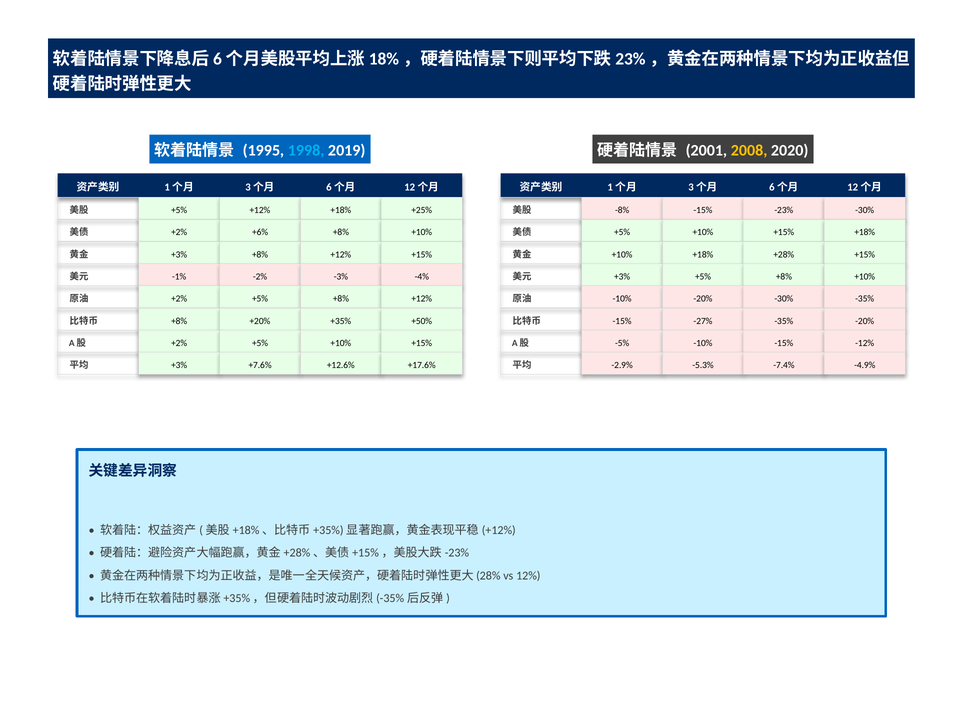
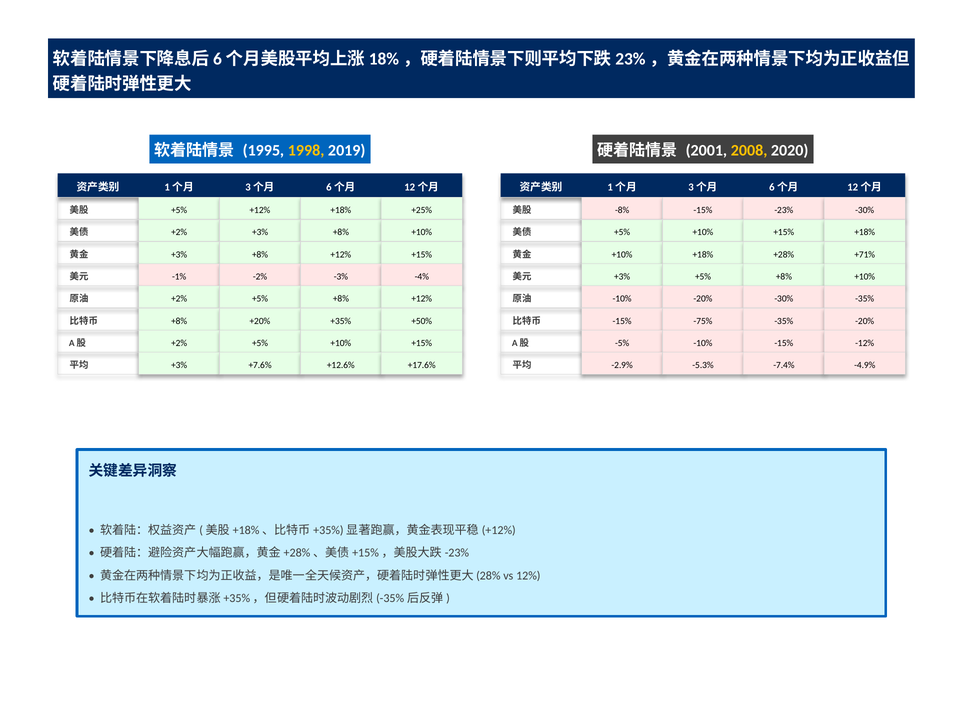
1998 colour: light blue -> yellow (306, 150)
+2% +6%: +6% -> +3% (260, 232)
+28% +15%: +15% -> +71% (865, 255)
-27%: -27% -> -75% (703, 321)
